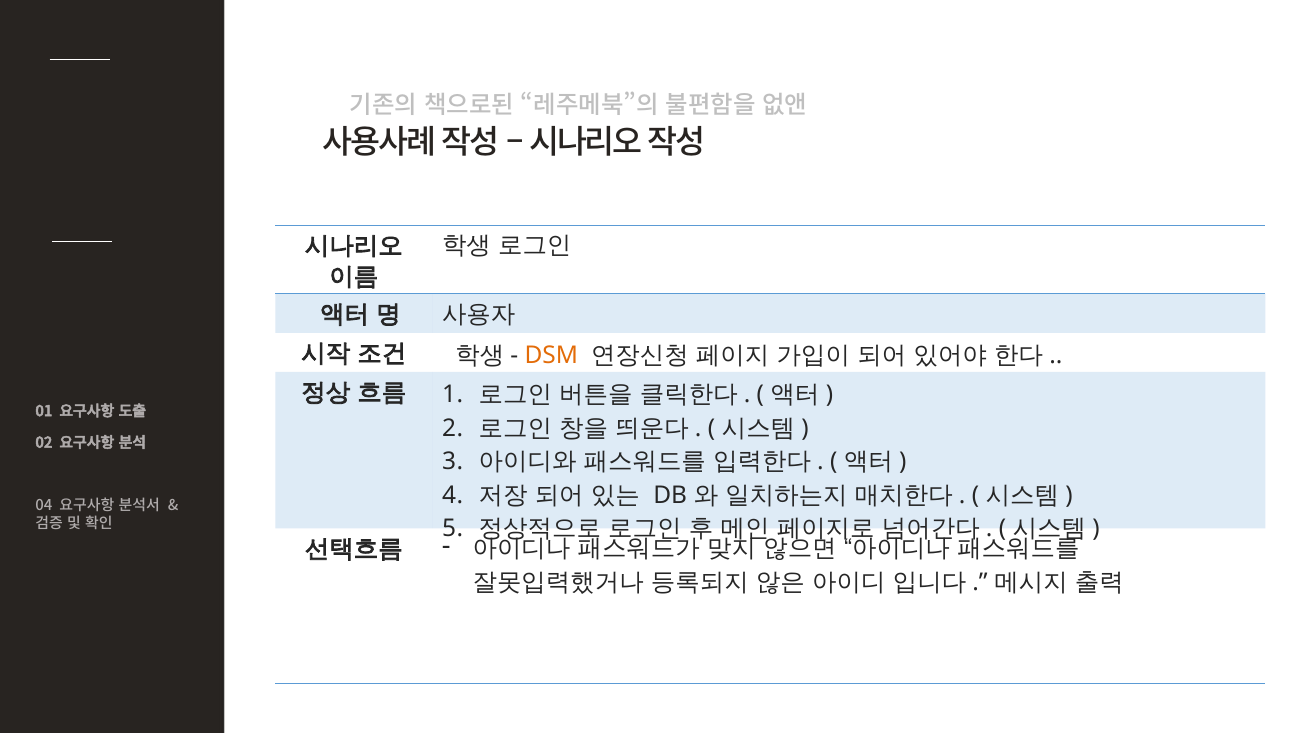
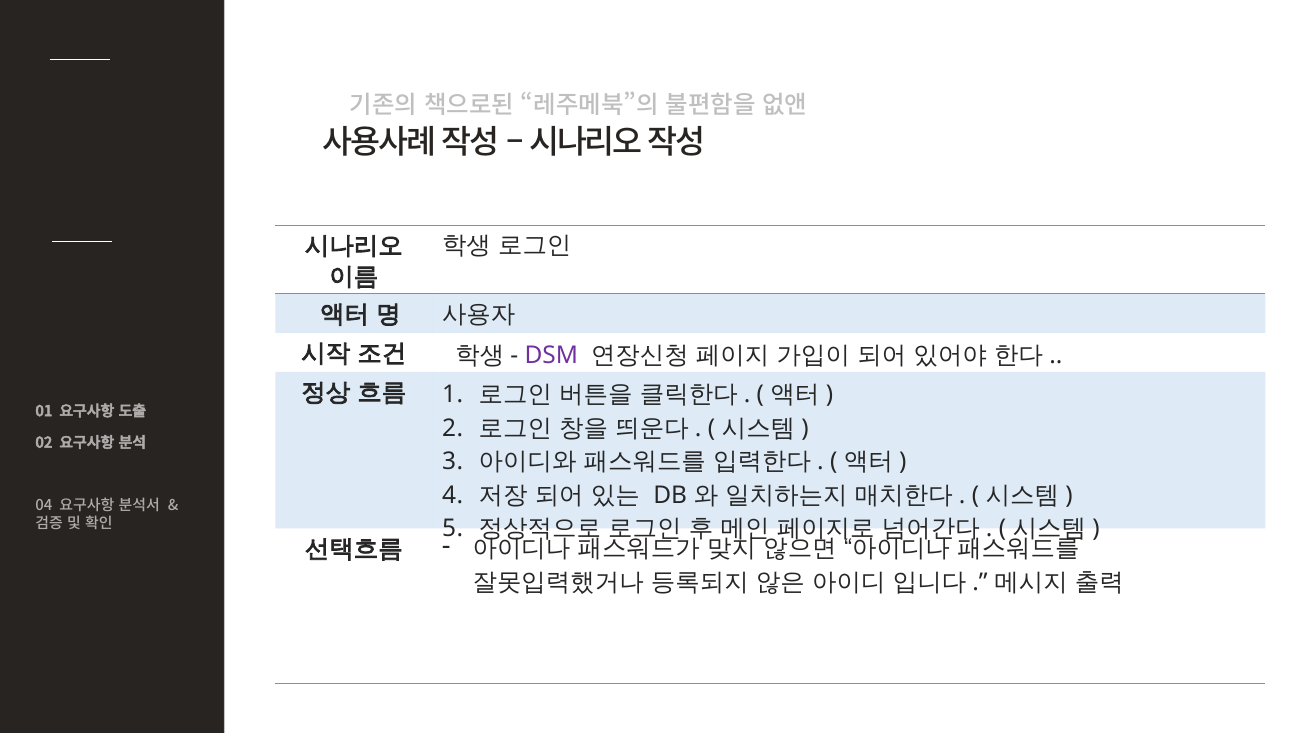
DSM colour: orange -> purple (551, 356)
